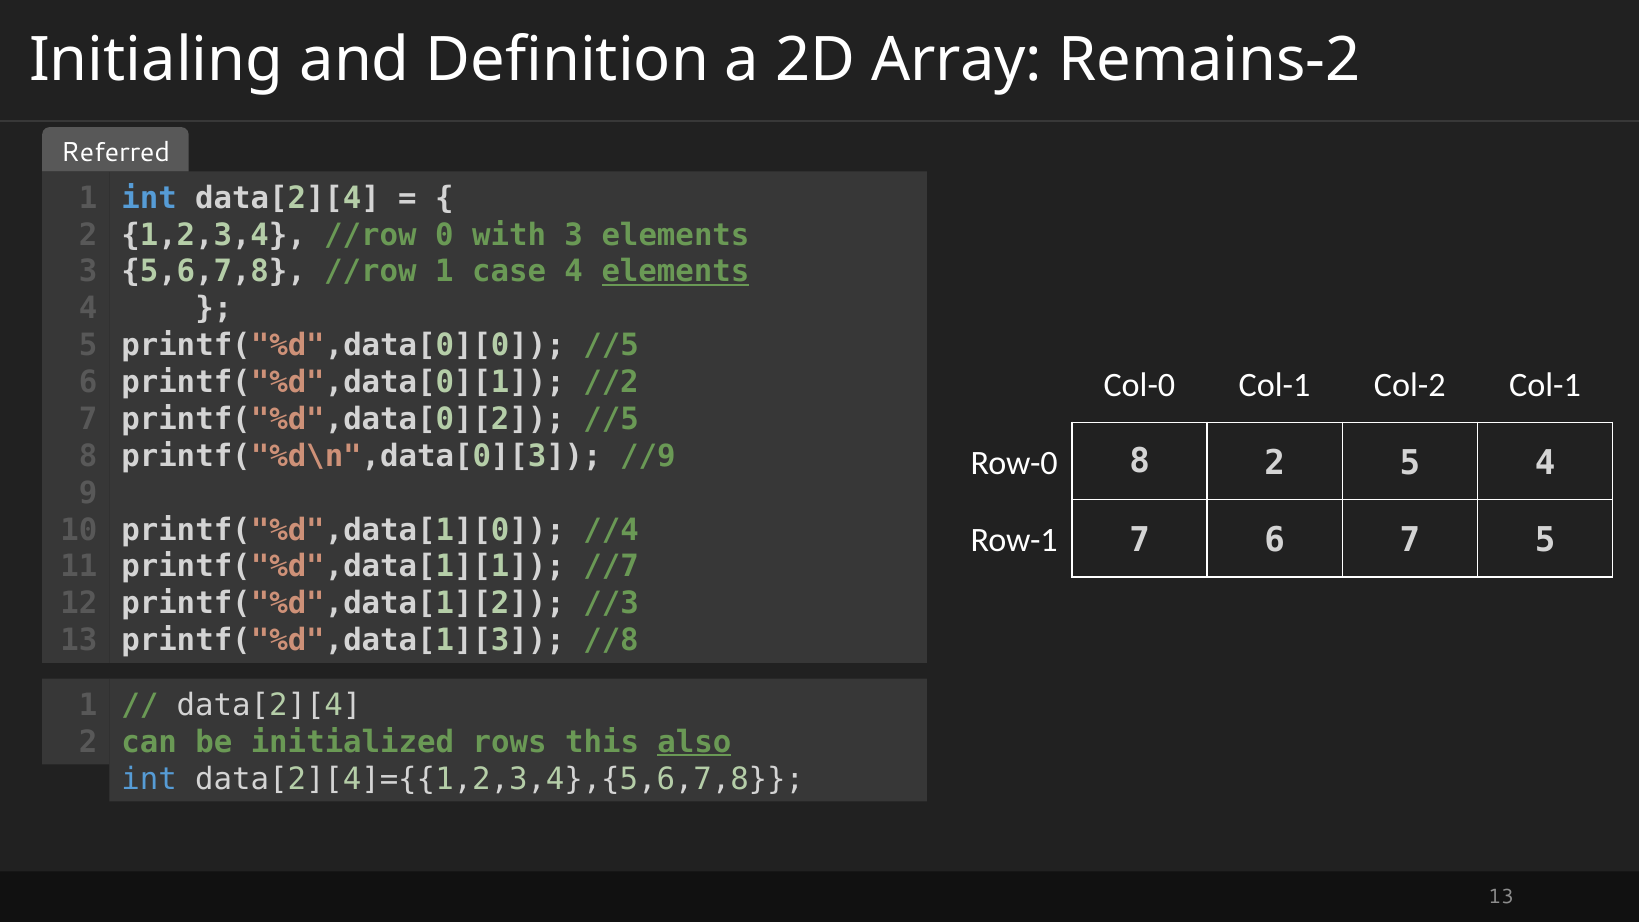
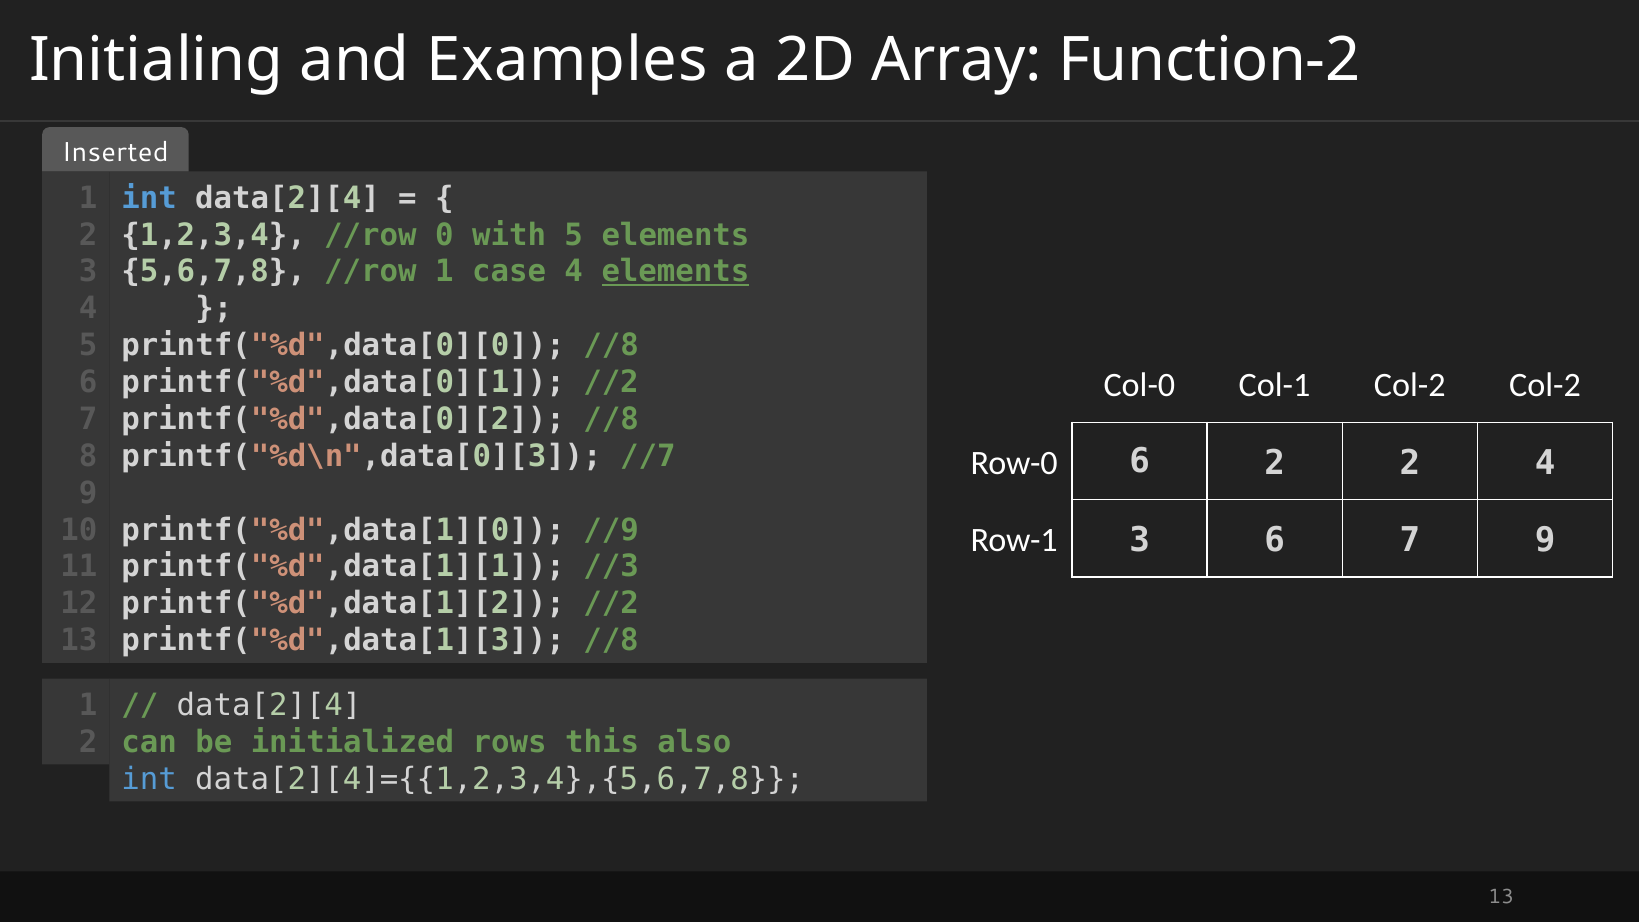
Definition: Definition -> Examples (567, 60)
Remains-2: Remains-2 -> Function-2 (1210, 60)
Referred: Referred -> Inserted (115, 152)
with 3: 3 -> 5 (574, 235)
printf("%d",data[0][0 //5: //5 -> //8 (611, 346)
Col-2 Col-1: Col-1 -> Col-2 (1545, 385)
printf("%d",data[0][2 //5: //5 -> //8 (611, 419)
//9: //9 -> //7 (648, 456)
Row-0 8: 8 -> 6 (1140, 462)
2 5: 5 -> 2 (1410, 463)
//4: //4 -> //9 (611, 530)
Row-1 7: 7 -> 3 (1140, 540)
7 5: 5 -> 9 (1545, 540)
//7: //7 -> //3 (611, 567)
printf("%d",data[1][2 //3: //3 -> //2 (611, 604)
also underline: present -> none (694, 742)
